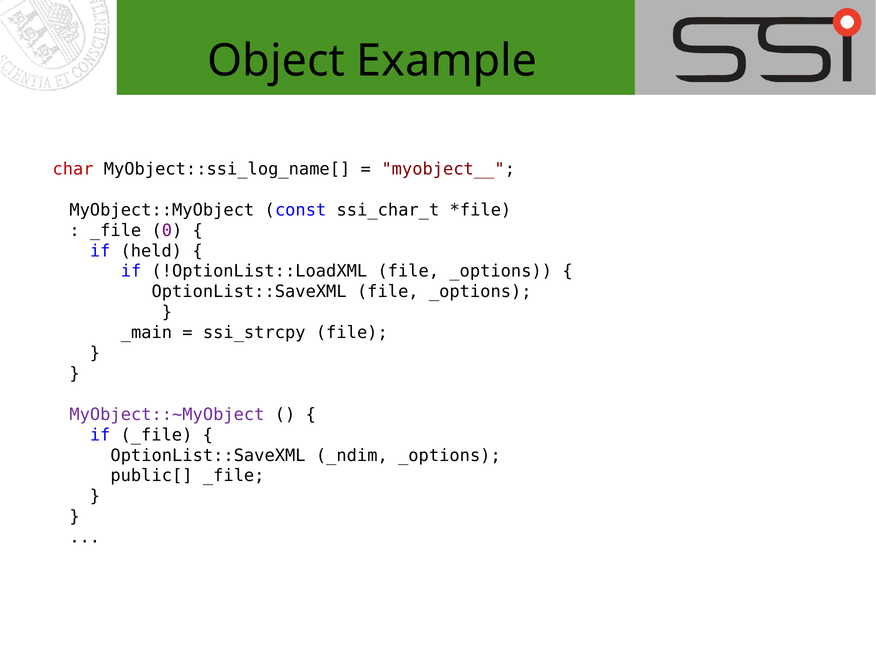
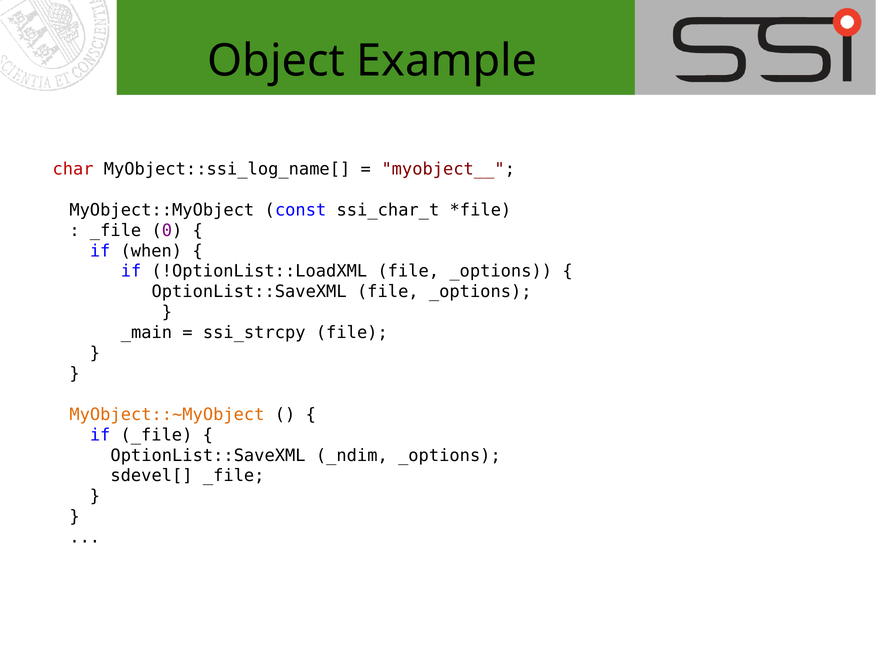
held: held -> when (151, 251)
MyObject::~MyObject colour: purple -> orange (167, 415)
public[: public[ -> sdevel[ (152, 476)
